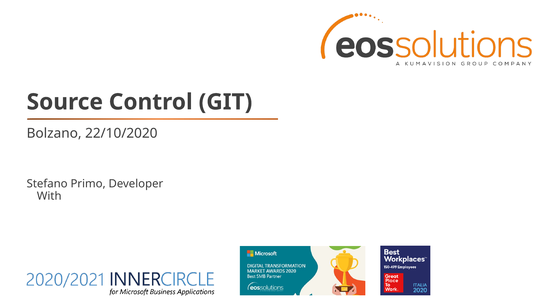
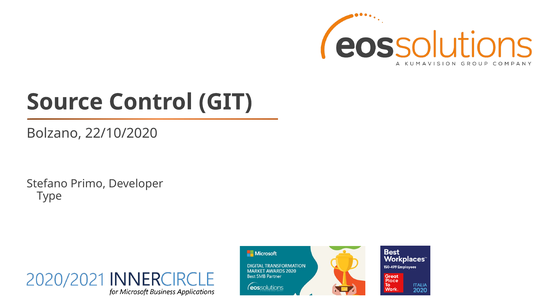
With: With -> Type (49, 196)
